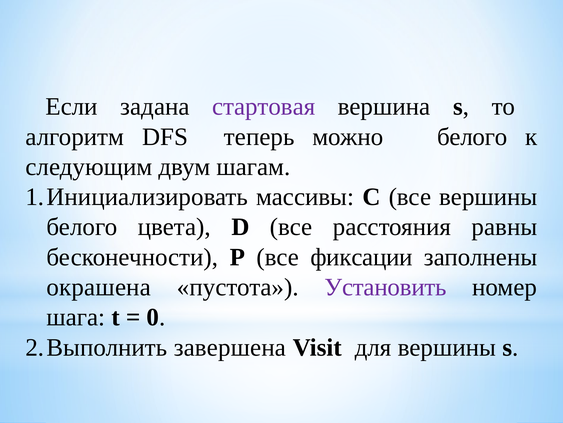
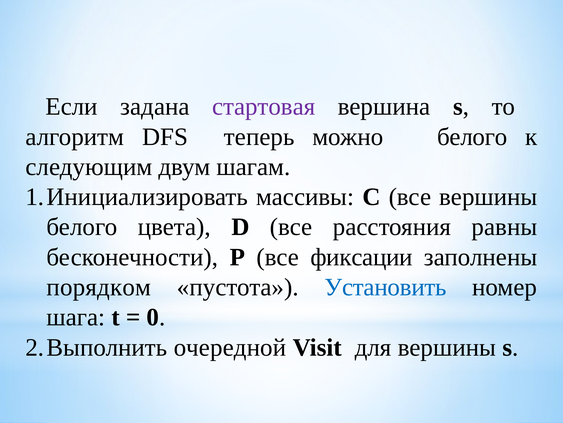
окрашена: окрашена -> порядком (99, 287)
Установить colour: purple -> blue (386, 287)
завершена: завершена -> очередной (230, 347)
